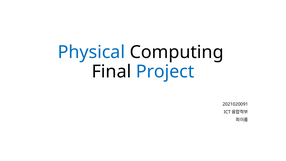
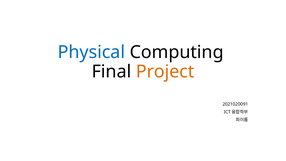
Project colour: blue -> orange (165, 71)
